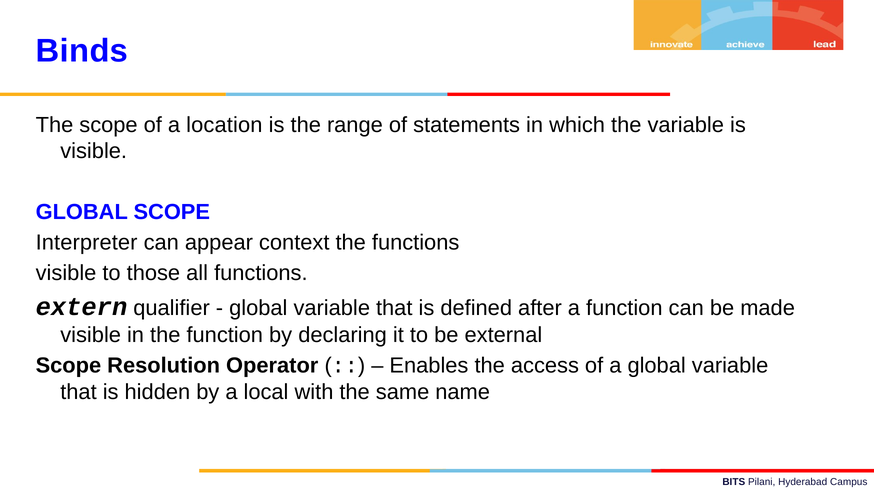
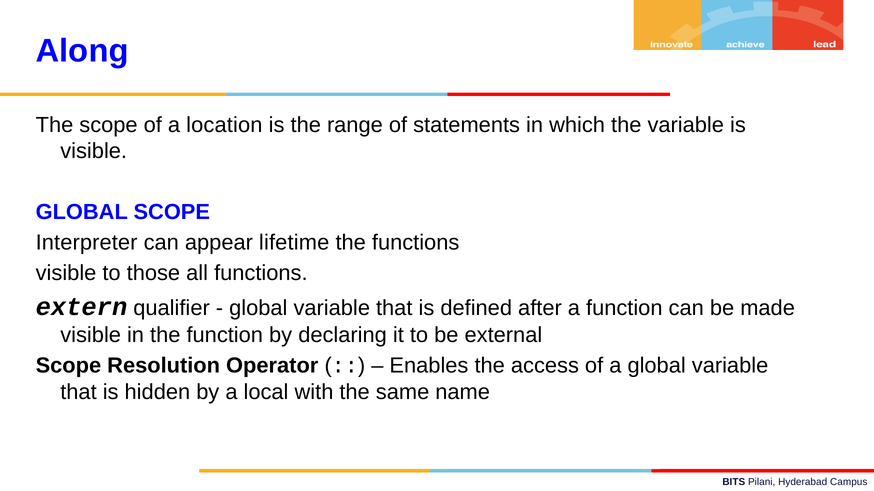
Binds: Binds -> Along (82, 51)
context: context -> lifetime (294, 243)
